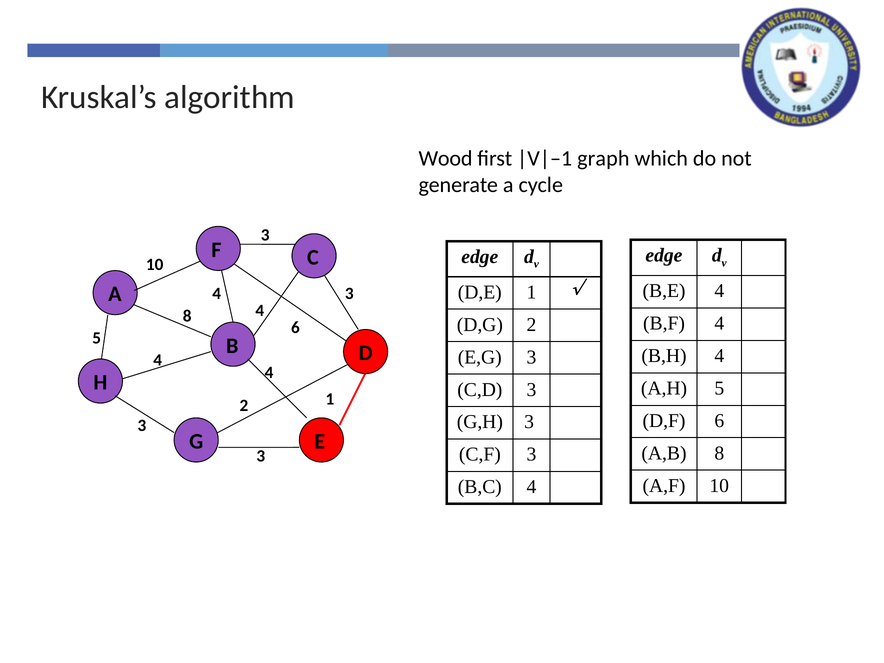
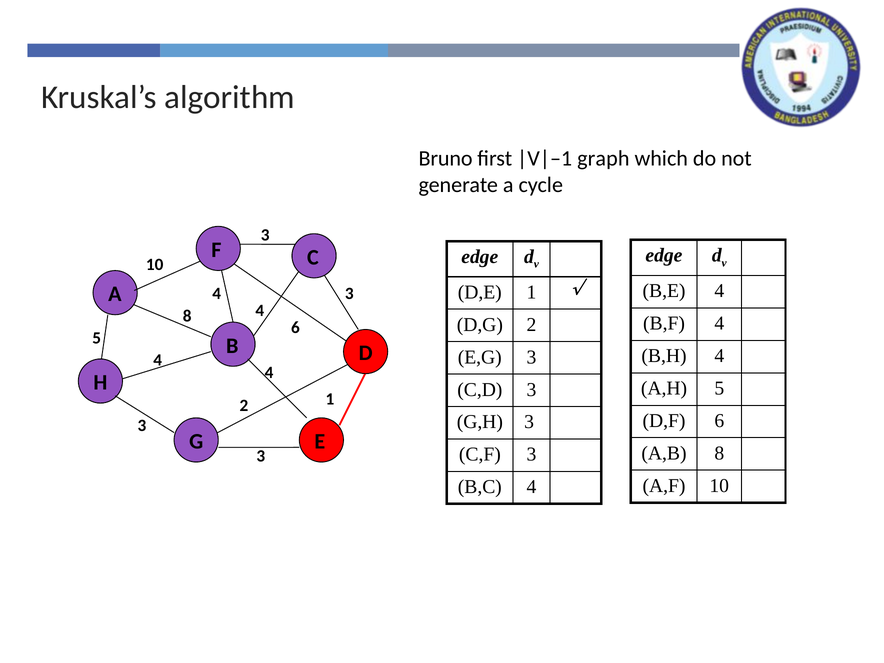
Wood: Wood -> Bruno (446, 158)
